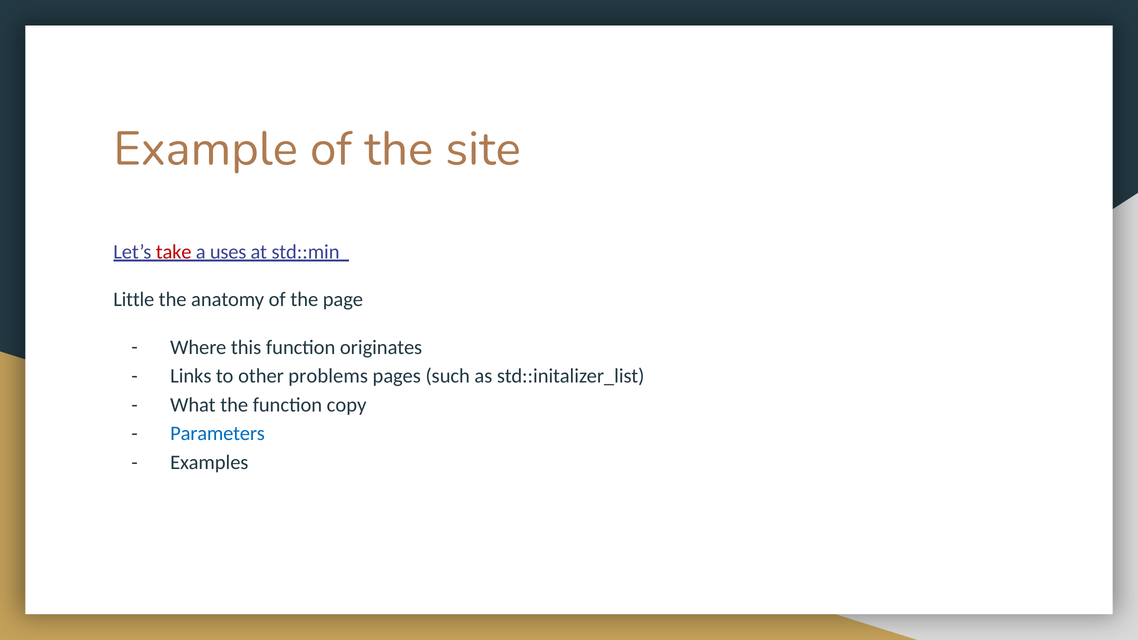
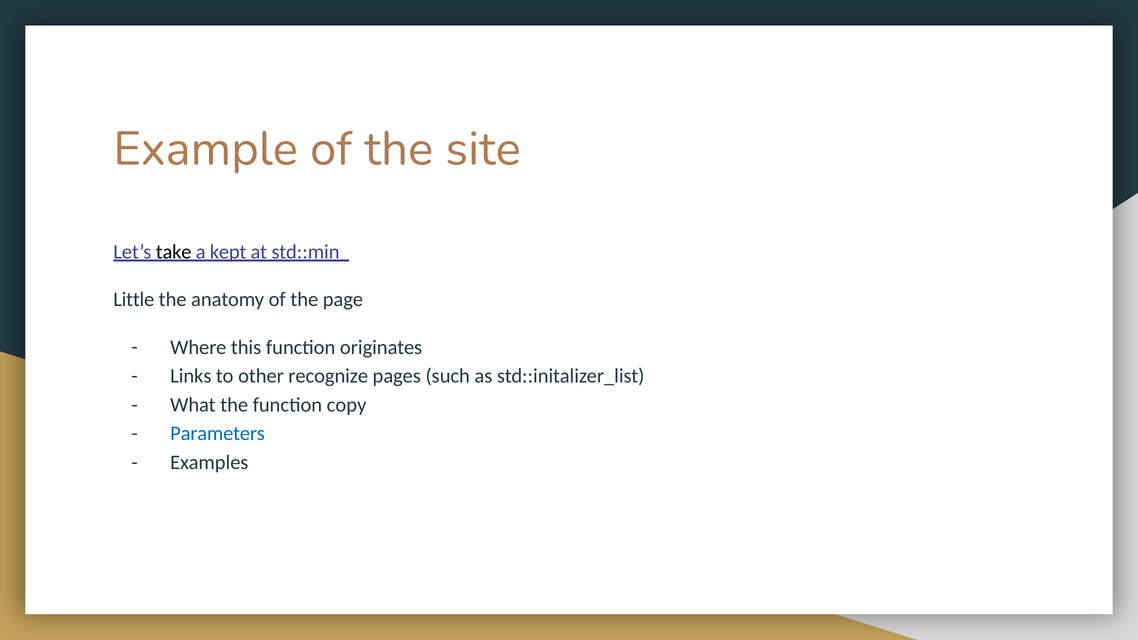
take colour: red -> black (174, 252)
uses: uses -> kept (228, 252)
problems: problems -> recognize (328, 376)
